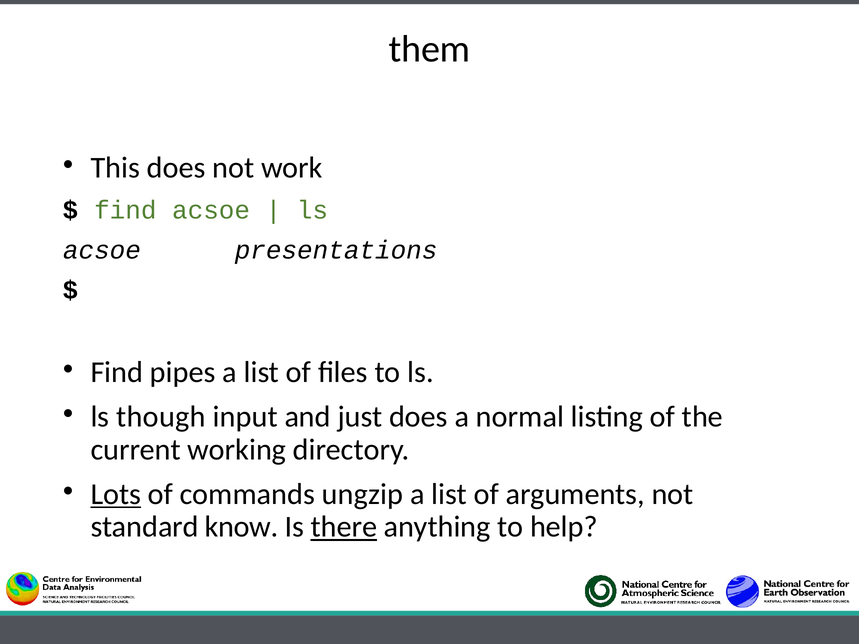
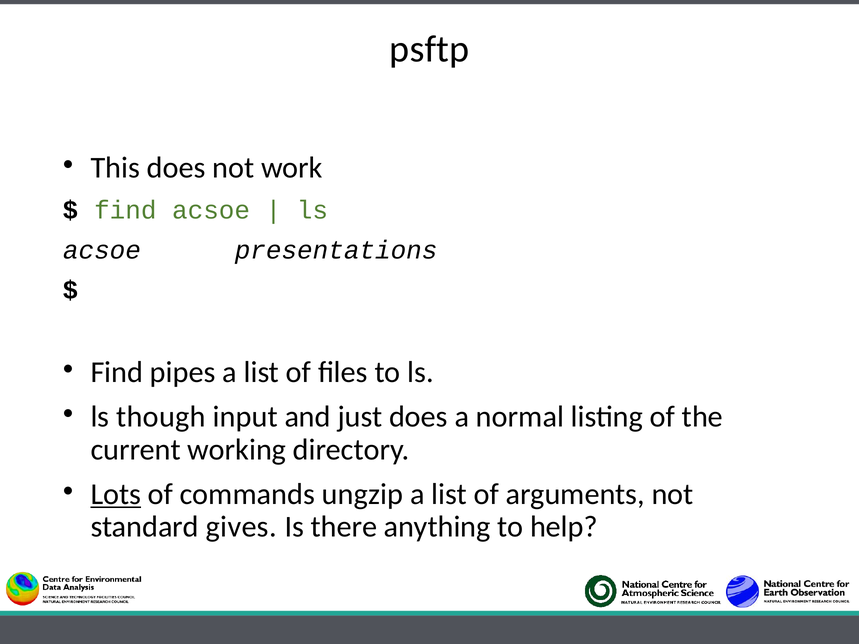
them: them -> psftp (429, 49)
know: know -> gives (241, 527)
there underline: present -> none (344, 527)
